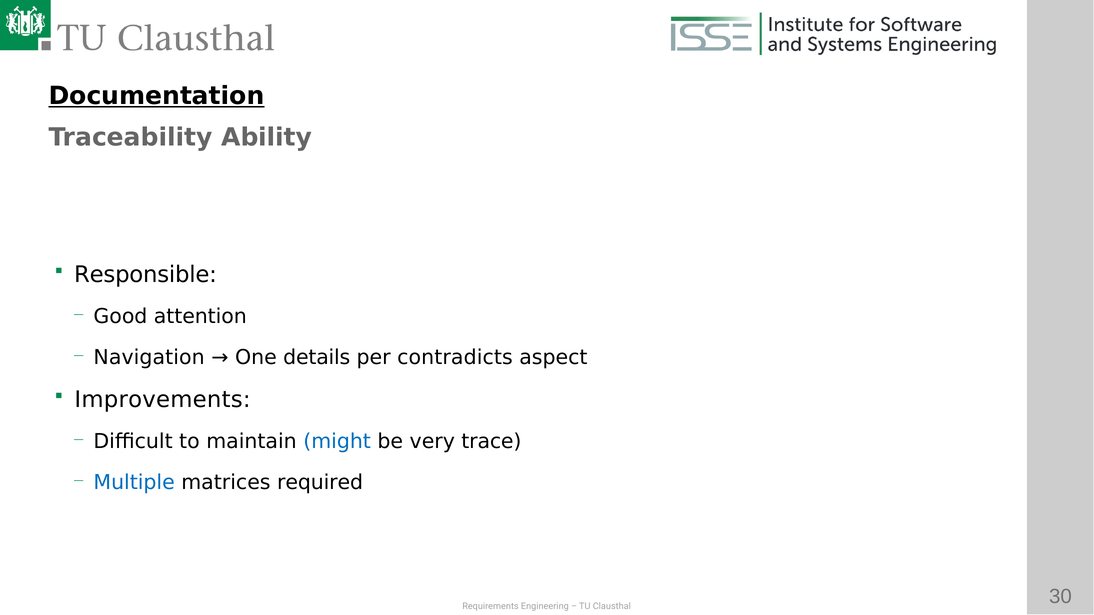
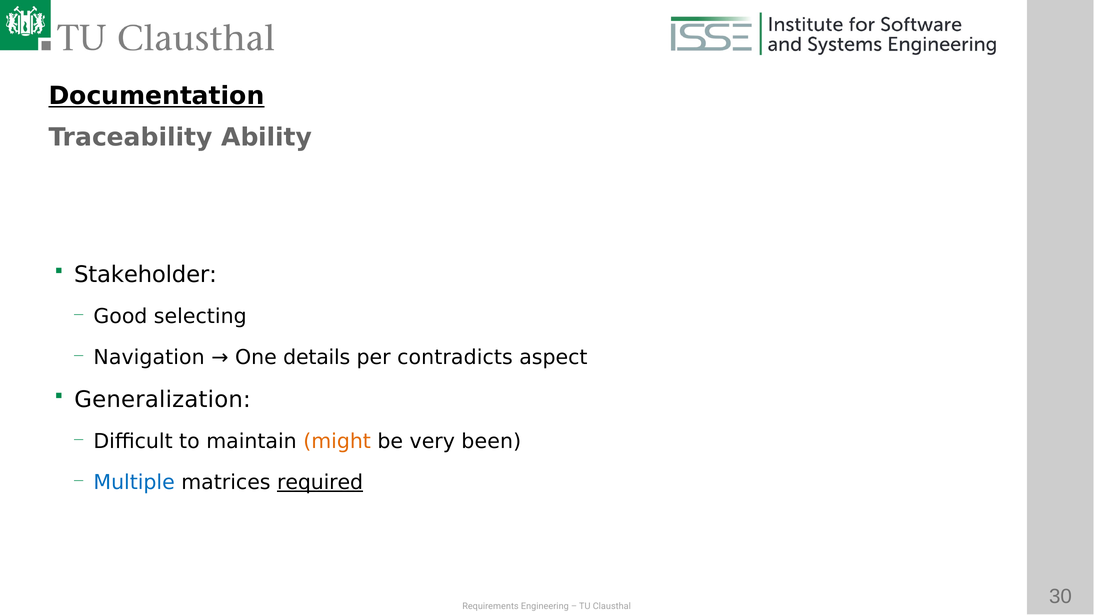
Responsible: Responsible -> Stakeholder (145, 275)
attention: attention -> selecting (200, 317)
Improvements: Improvements -> Generalization (163, 400)
might colour: blue -> orange (337, 442)
trace: trace -> been (491, 442)
required underline: none -> present (320, 483)
